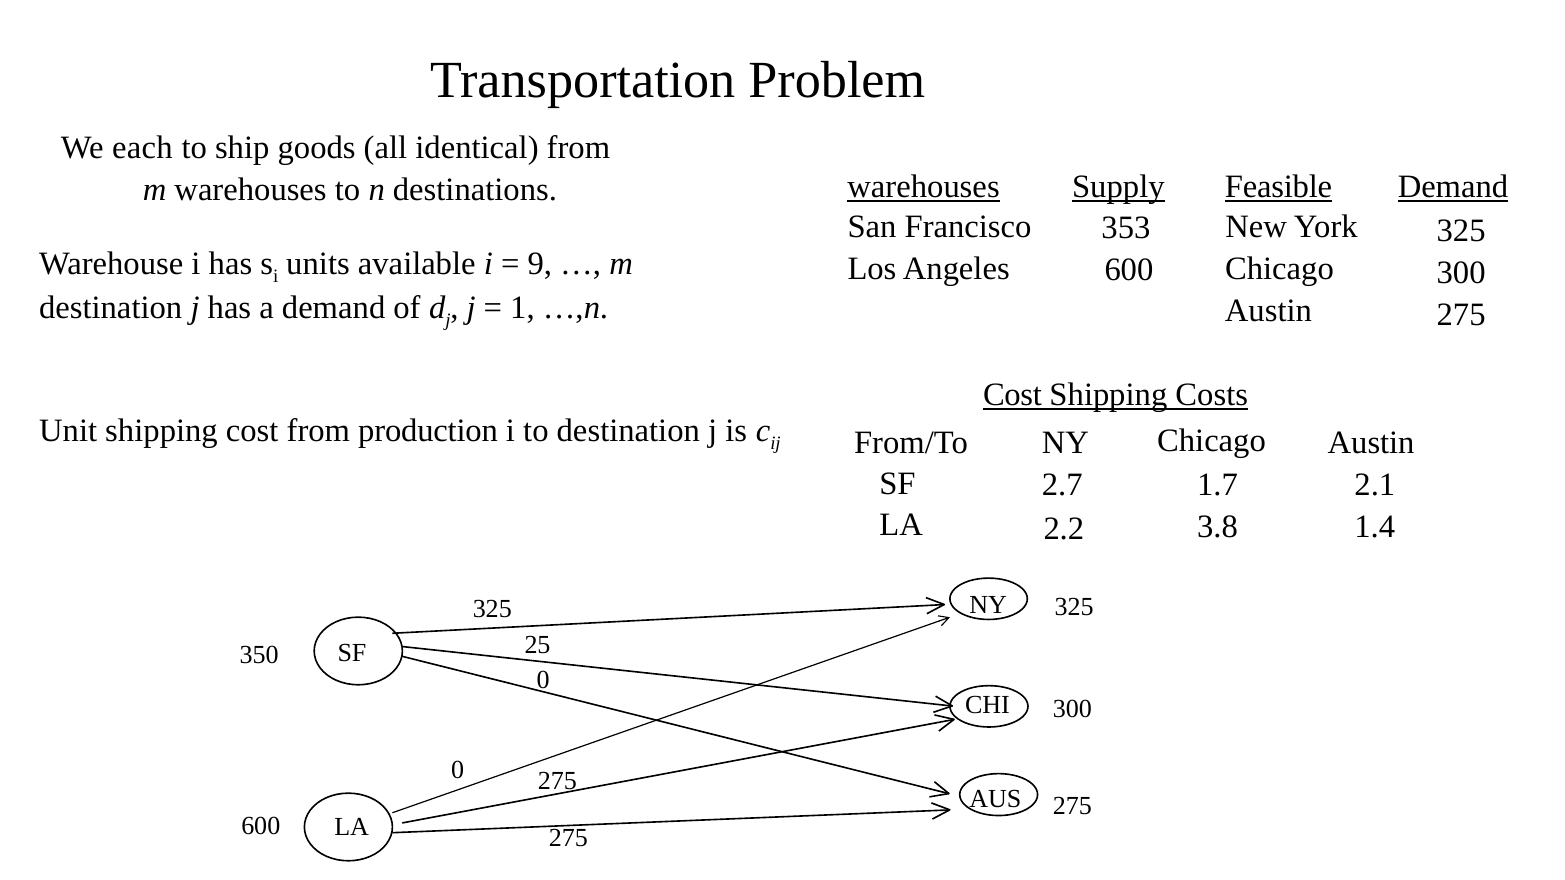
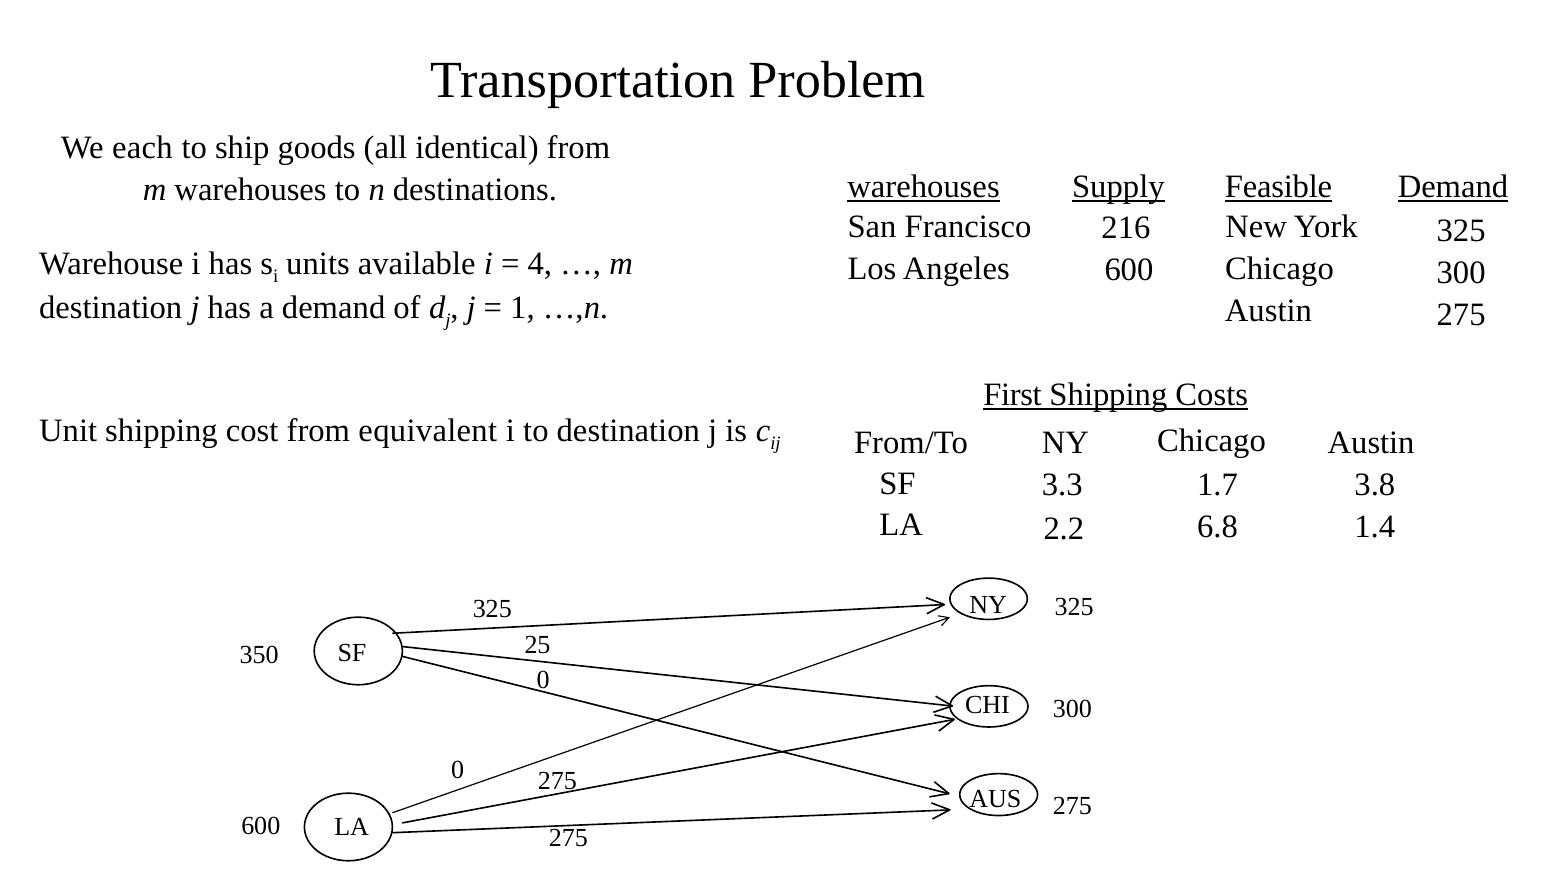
353: 353 -> 216 (1126, 228)
9: 9 -> 4 (540, 264)
Cost: Cost -> First (1012, 394)
production: production -> equivalent (428, 431)
2.7: 2.7 -> 3.3 (1062, 485)
2.1: 2.1 -> 3.8 (1375, 485)
3.8: 3.8 -> 6.8 (1218, 527)
